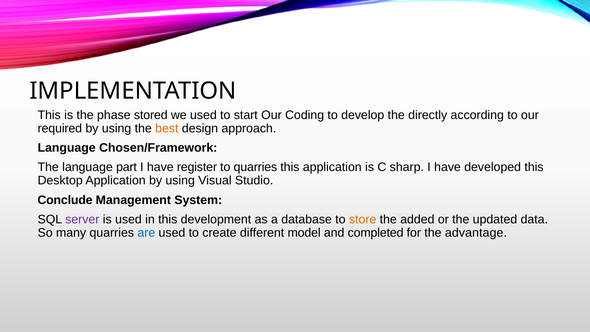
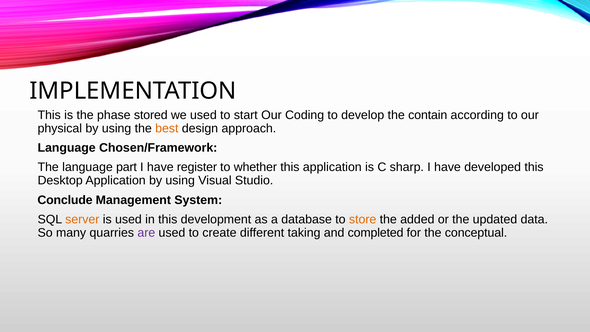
directly: directly -> contain (428, 115)
required: required -> physical (60, 128)
to quarries: quarries -> whether (255, 167)
server colour: purple -> orange (82, 219)
are colour: blue -> purple (146, 233)
model: model -> taking (304, 233)
advantage: advantage -> conceptual (476, 233)
